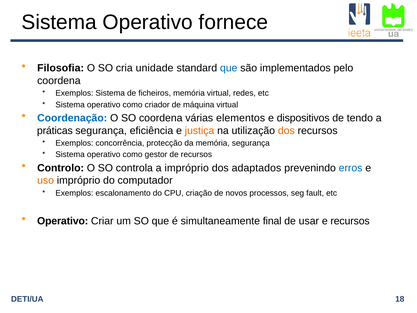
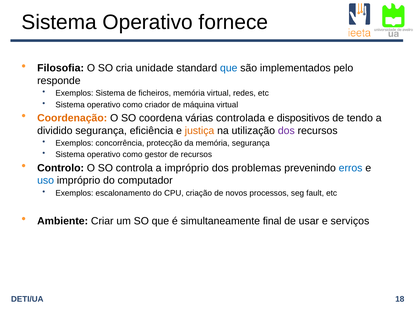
coordena: coordena -> responde (59, 81)
Coordenação colour: blue -> orange (72, 118)
elementos: elementos -> controlada (241, 118)
práticas: práticas -> dividido (55, 130)
dos colour: orange -> purple (286, 130)
adaptados: adaptados -> problemas (256, 168)
uso colour: orange -> blue (46, 180)
Operativo: Operativo -> Ambiente (63, 221)
e recursos: recursos -> serviços (350, 221)
